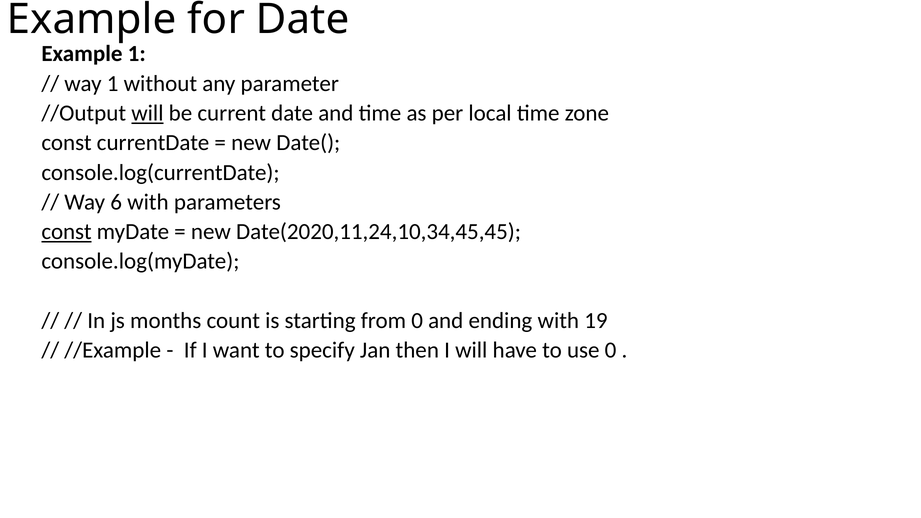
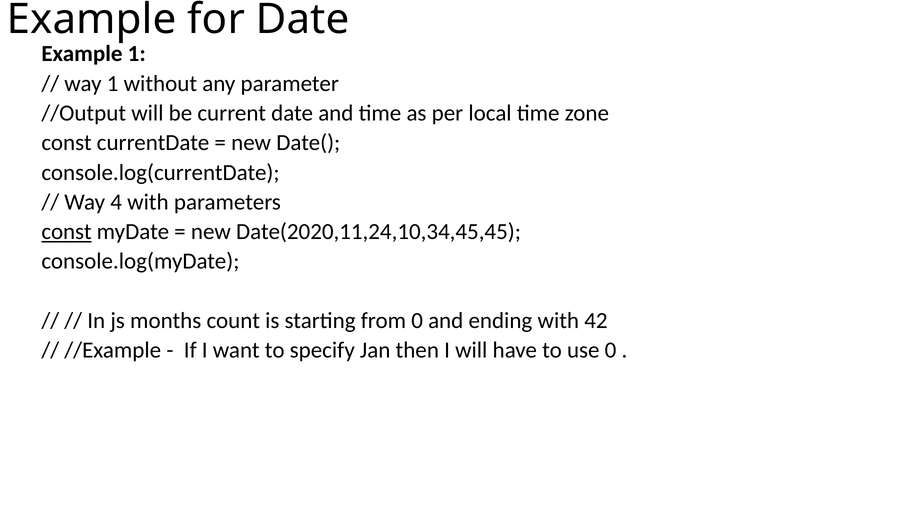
will underline: present -> none (147, 113)
6: 6 -> 4 (116, 202)
19: 19 -> 42 (596, 321)
